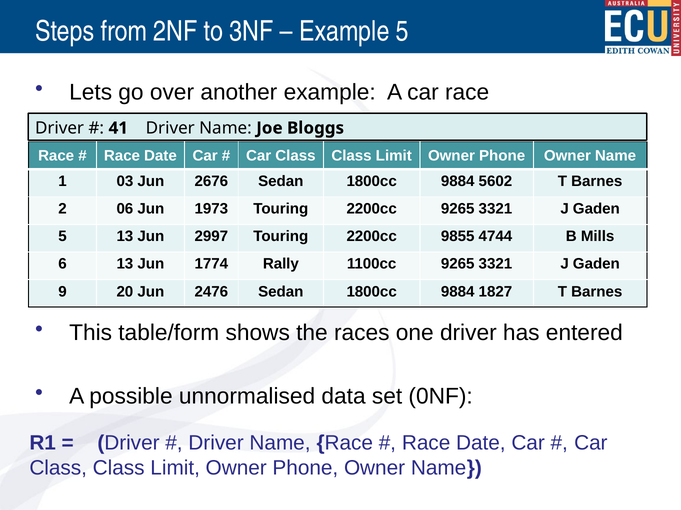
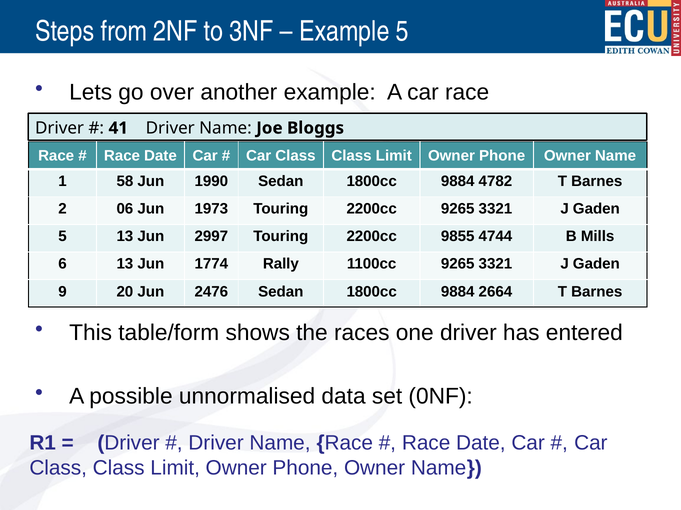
03: 03 -> 58 (125, 182)
2676: 2676 -> 1990 (211, 182)
5602: 5602 -> 4782 (495, 182)
1827: 1827 -> 2664 (495, 292)
